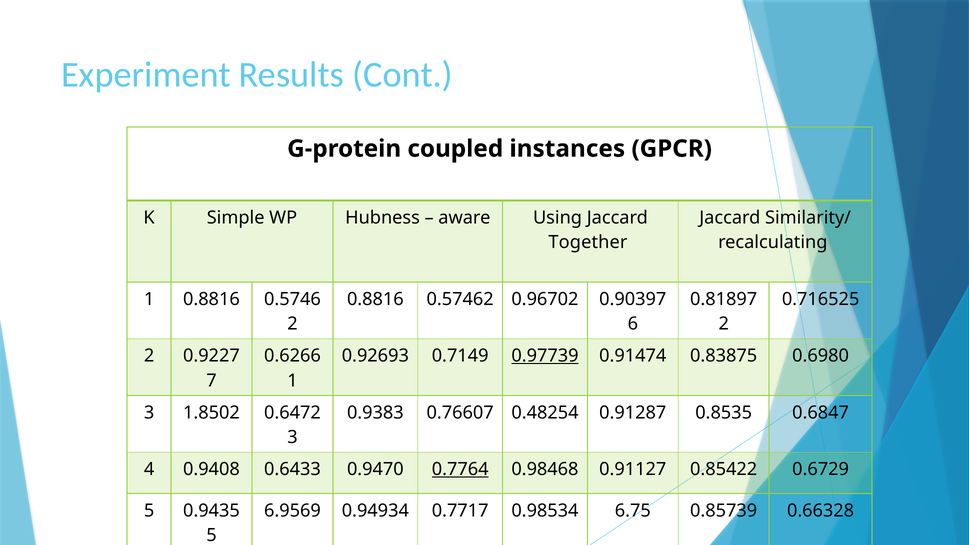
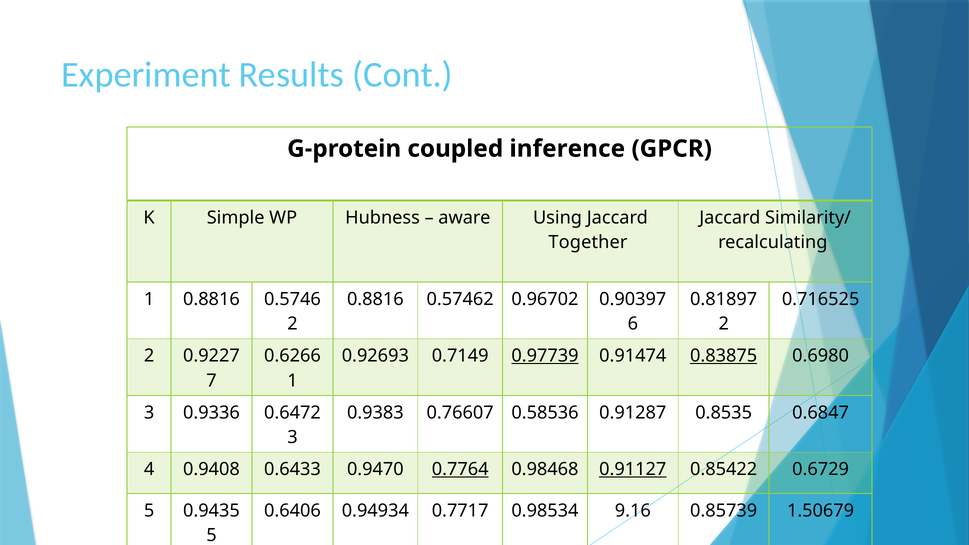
instances: instances -> inference (567, 149)
0.83875 underline: none -> present (724, 356)
1.8502: 1.8502 -> 0.9336 (211, 413)
0.48254: 0.48254 -> 0.58536 (545, 413)
0.91127 underline: none -> present (633, 469)
6.9569: 6.9569 -> 0.6406 (292, 511)
6.75: 6.75 -> 9.16 (633, 511)
0.66328: 0.66328 -> 1.50679 (821, 511)
